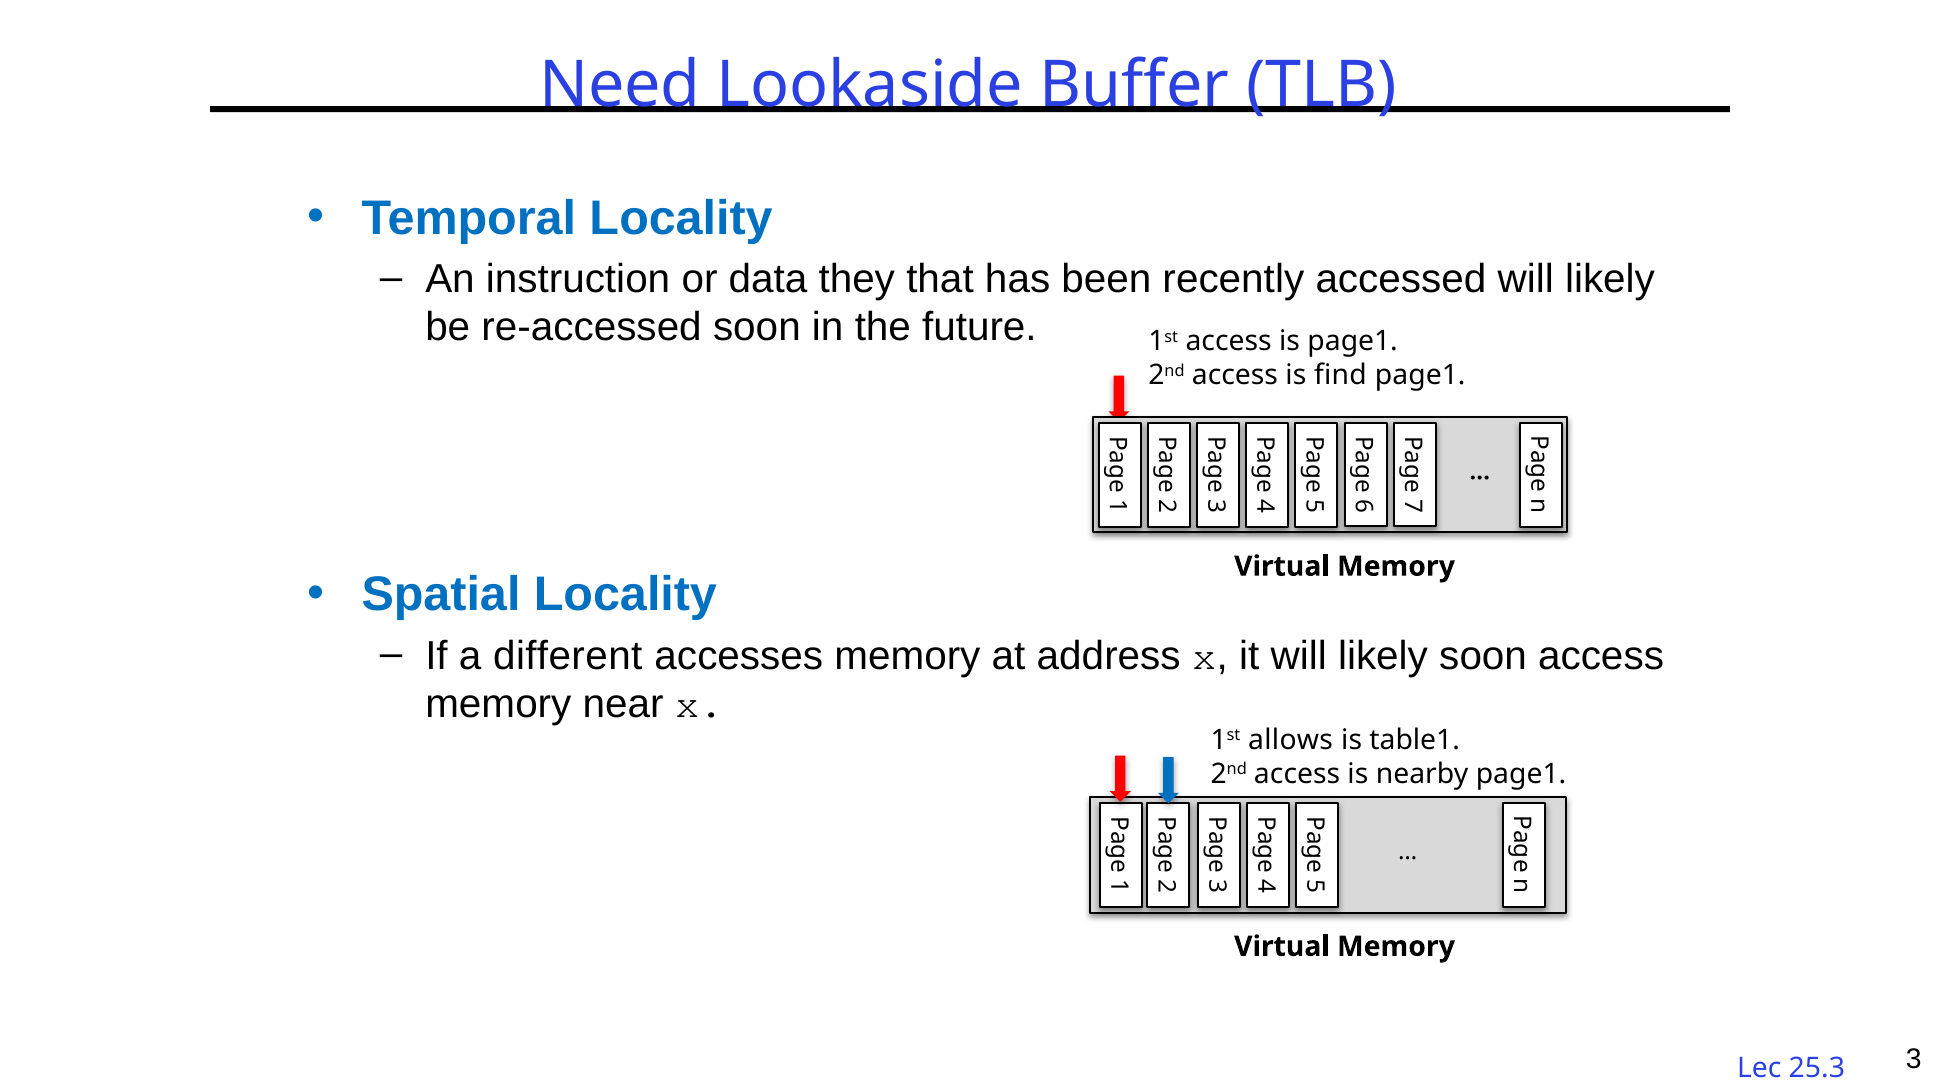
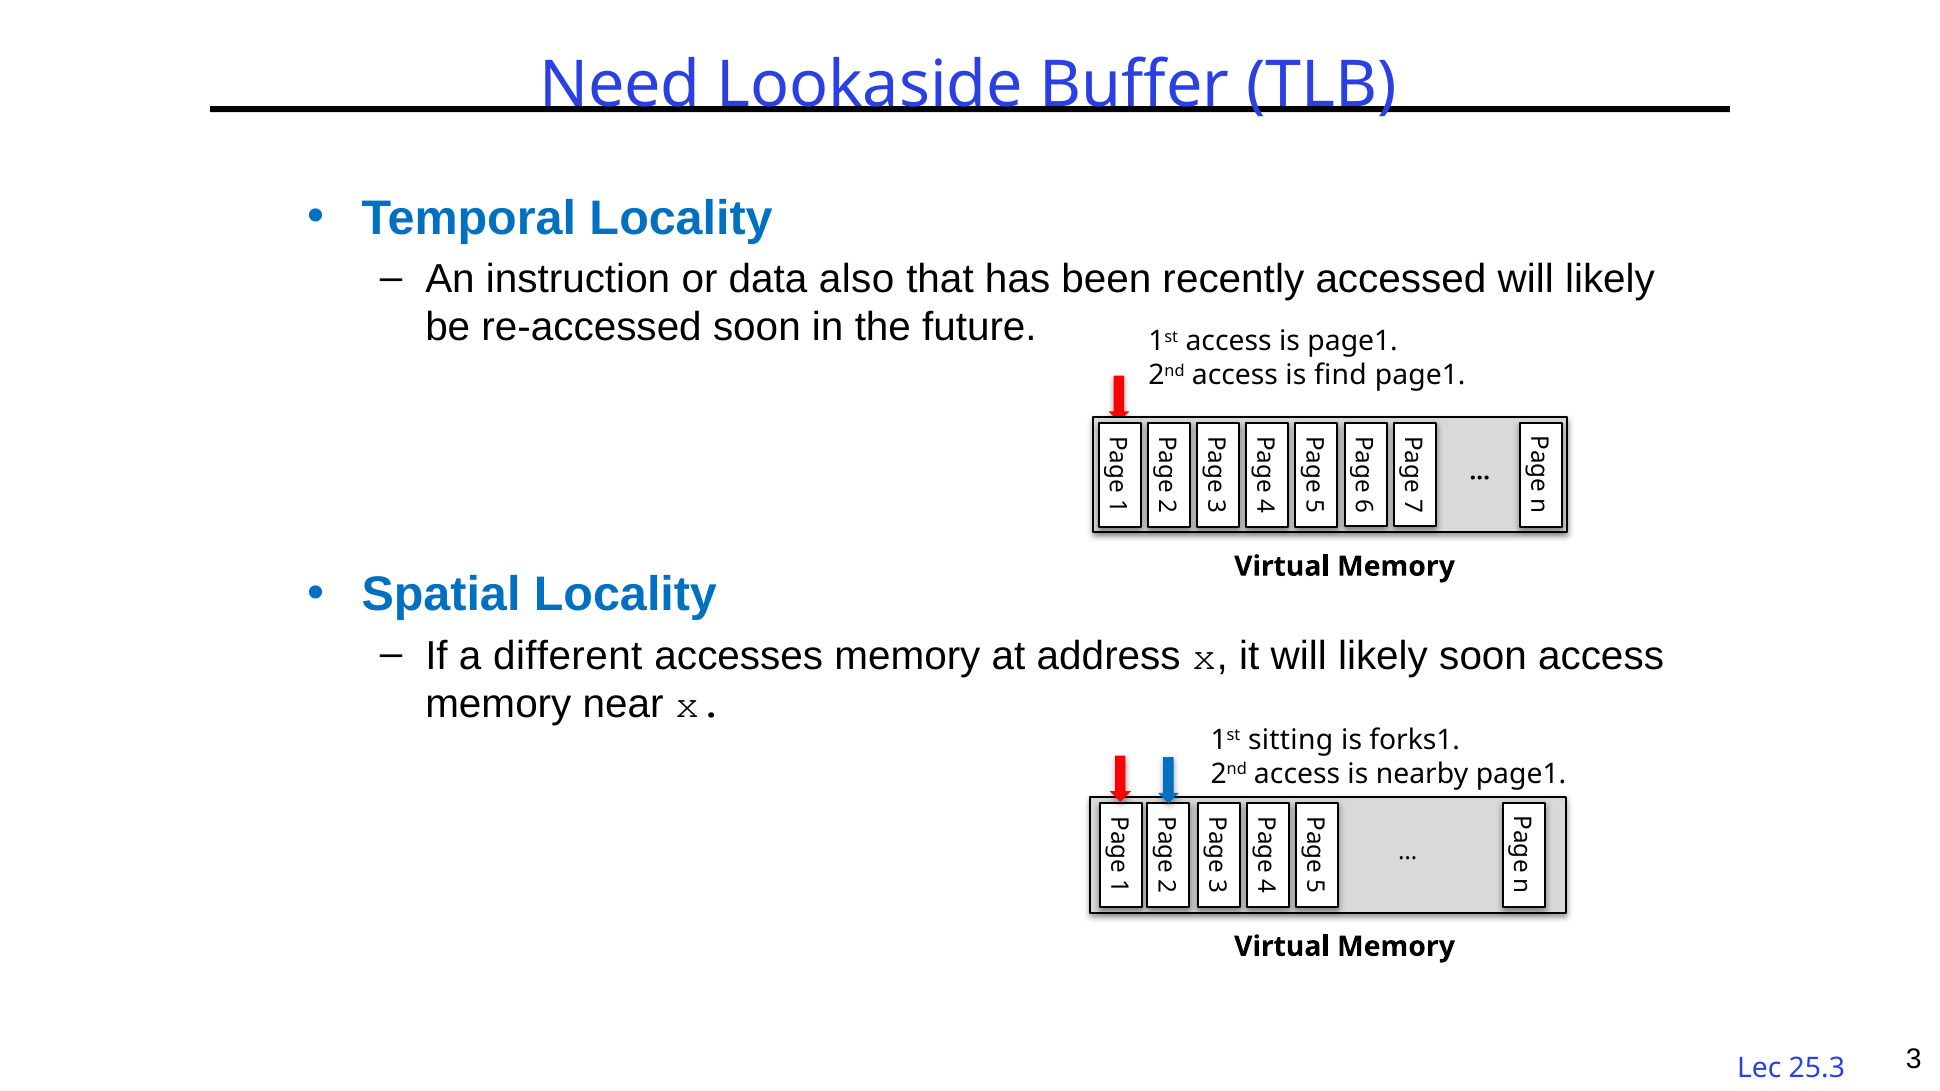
they: they -> also (857, 279)
allows: allows -> sitting (1291, 740)
table1: table1 -> forks1 (1415, 740)
